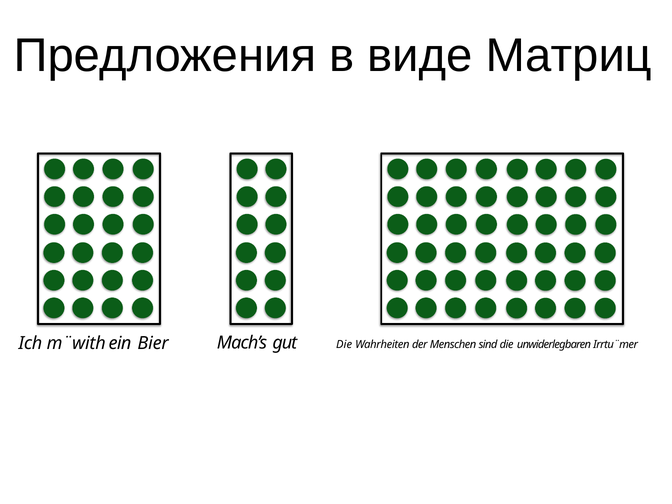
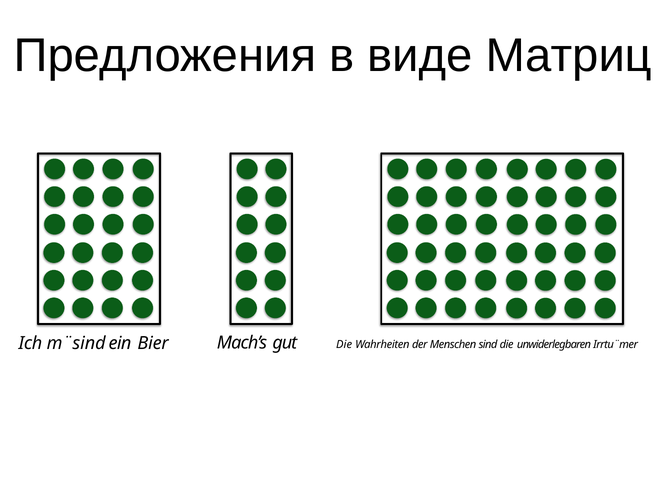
m¨with: m¨with -> m¨sind (76, 343)
